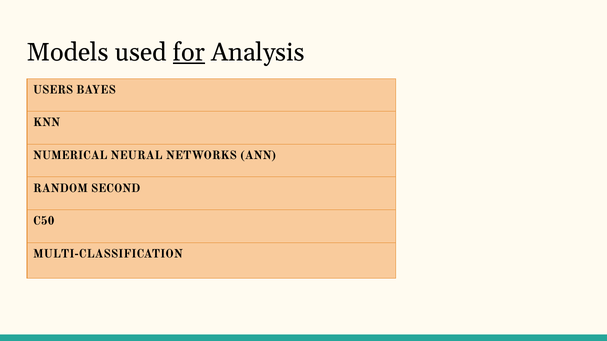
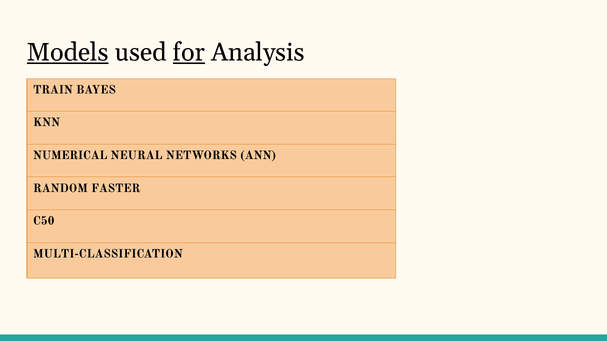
Models underline: none -> present (68, 53)
USERS: USERS -> TRAIN (53, 90)
SECOND: SECOND -> FASTER (116, 188)
